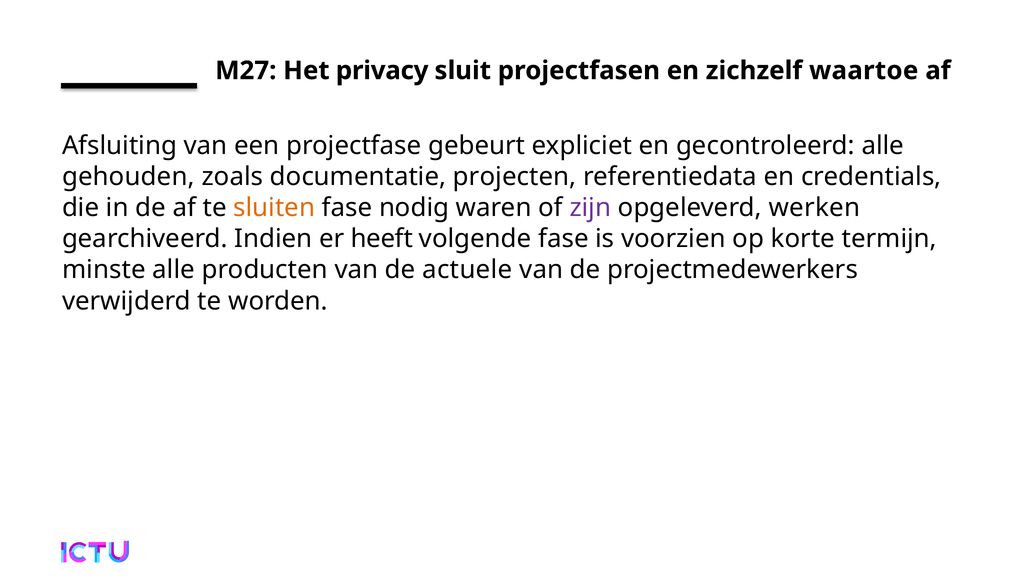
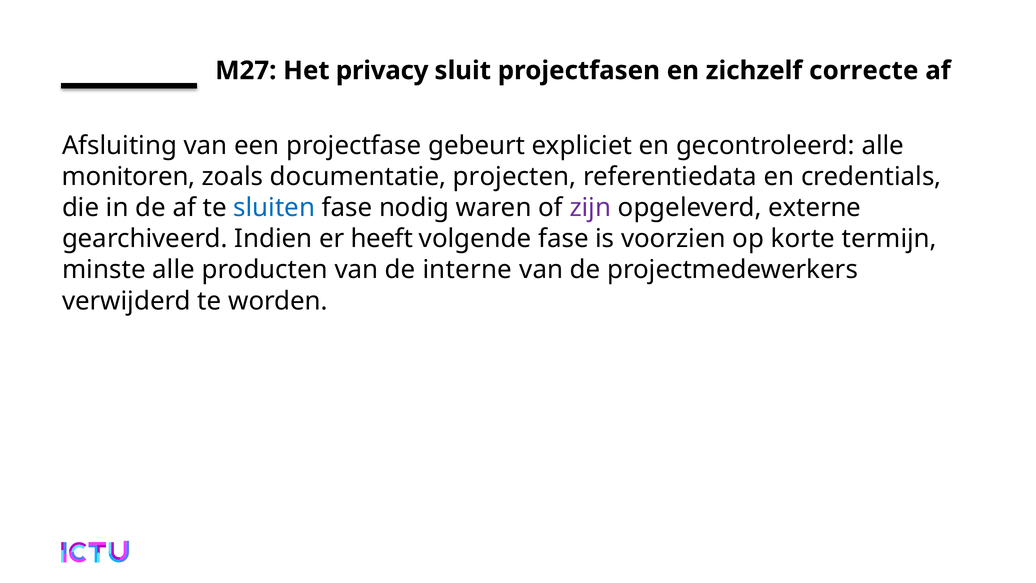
waartoe: waartoe -> correcte (864, 71)
gehouden: gehouden -> monitoren (129, 177)
sluiten colour: orange -> blue (274, 208)
werken: werken -> externe (815, 208)
actuele: actuele -> interne (467, 270)
